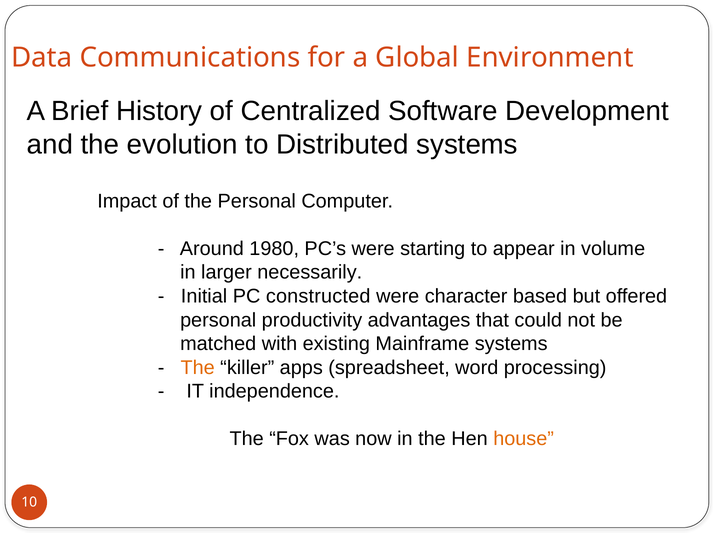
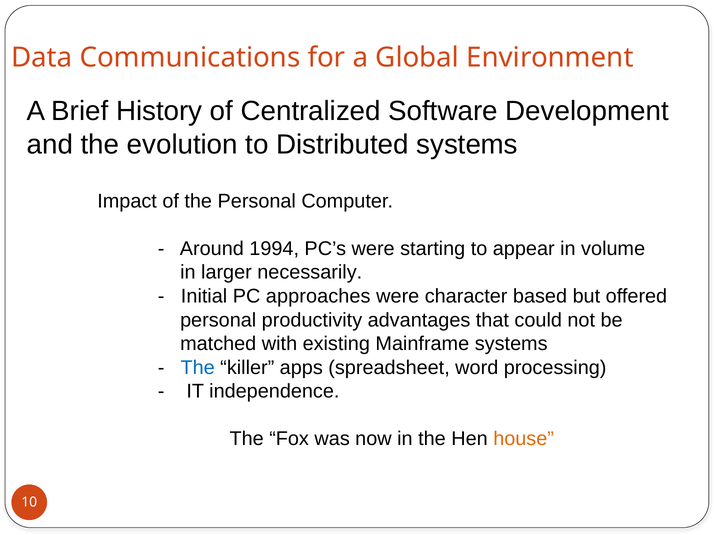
1980: 1980 -> 1994 (274, 249)
constructed: constructed -> approaches (318, 296)
The colour: orange -> blue (198, 368)
